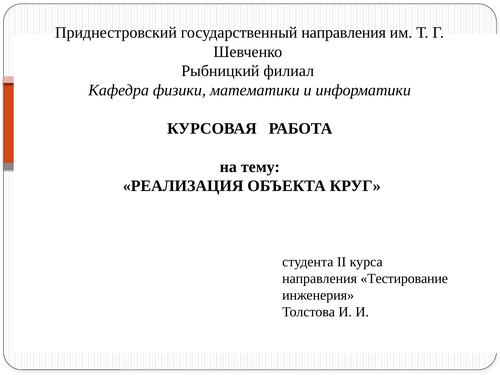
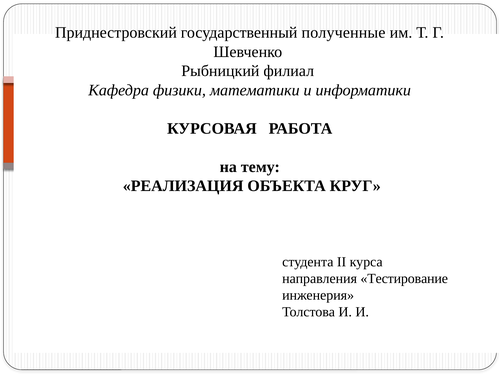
государственный направления: направления -> полученные (343, 33)
